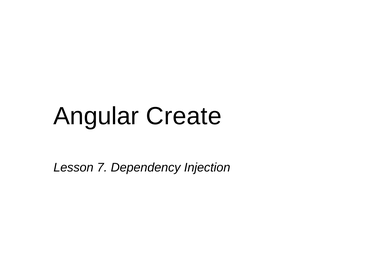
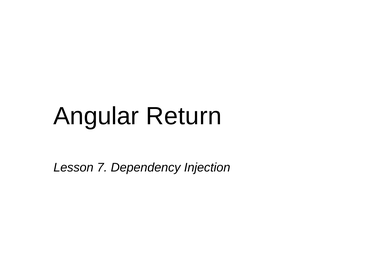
Create: Create -> Return (184, 116)
